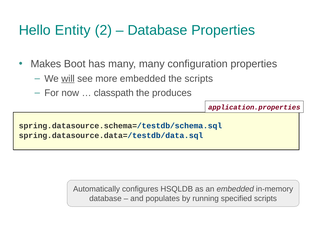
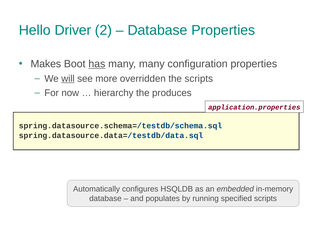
Entity: Entity -> Driver (73, 30)
has underline: none -> present (97, 64)
more embedded: embedded -> overridden (143, 78)
classpath: classpath -> hierarchy (114, 93)
